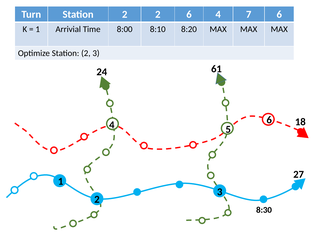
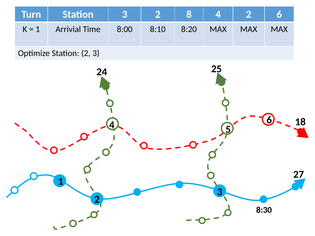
Turn Station 2: 2 -> 3 (125, 14)
2 6: 6 -> 8 (189, 14)
4 7: 7 -> 2 (249, 14)
61: 61 -> 25 (216, 69)
